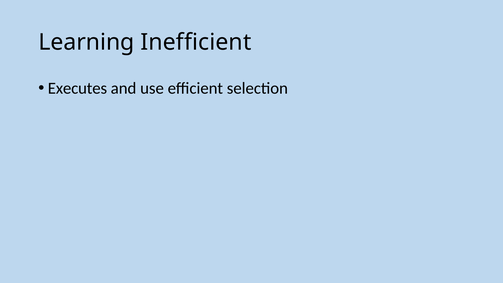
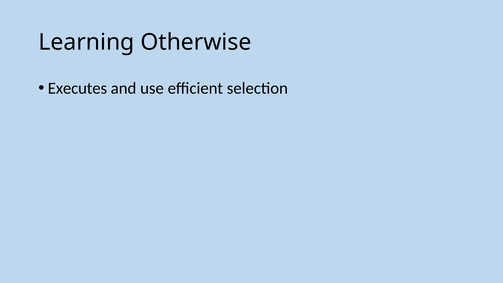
Inefficient: Inefficient -> Otherwise (196, 42)
